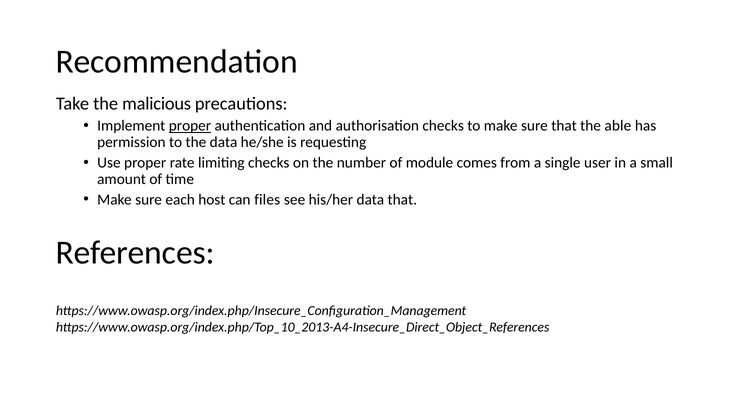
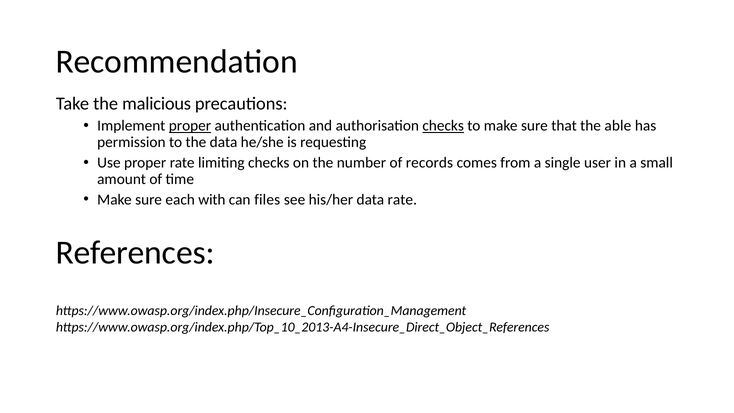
checks underline: none -> present (443, 126)
module: module -> records (429, 163)
host: host -> with (212, 199)
data that: that -> rate (402, 199)
